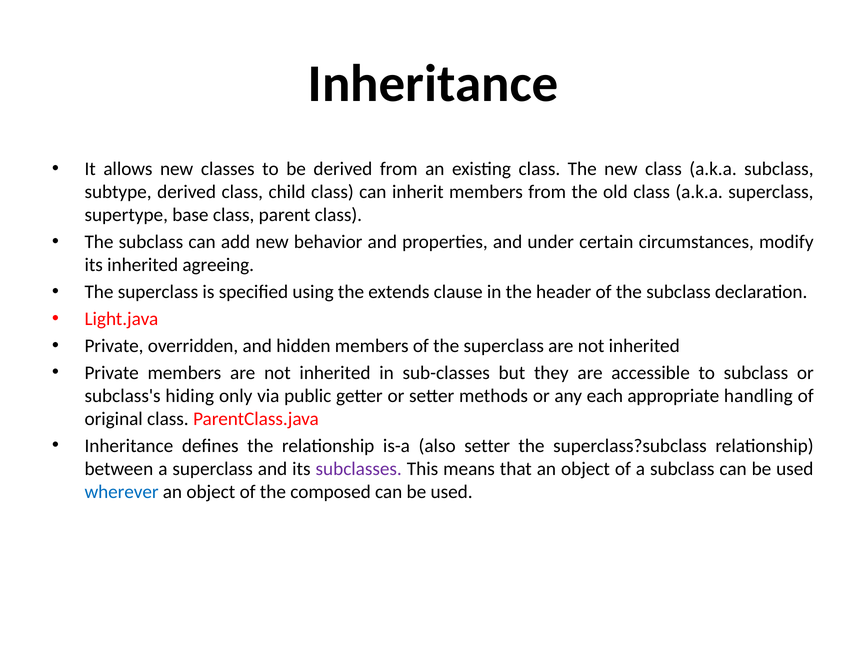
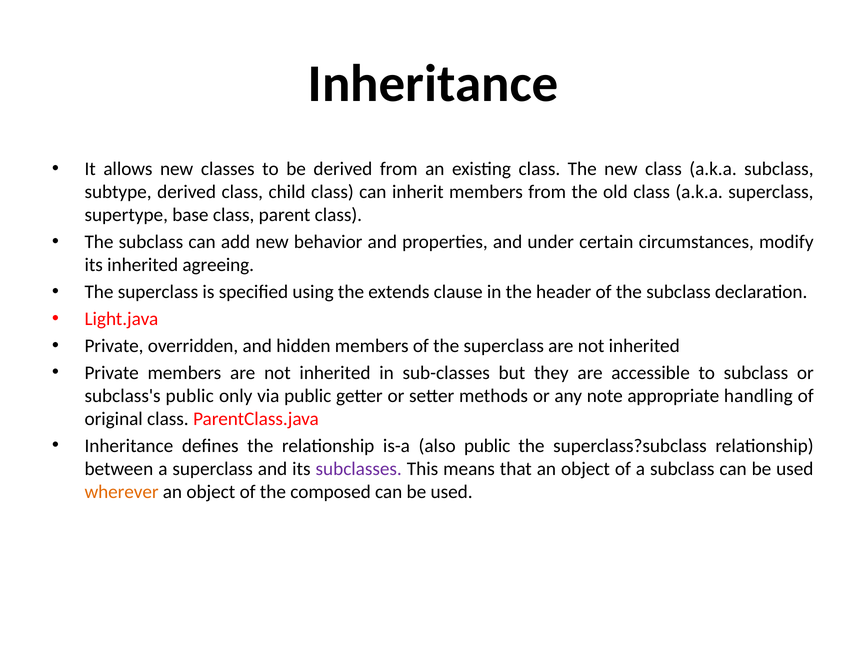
subclass's hiding: hiding -> public (190, 396)
each: each -> note (605, 396)
also setter: setter -> public (487, 446)
wherever colour: blue -> orange (122, 492)
